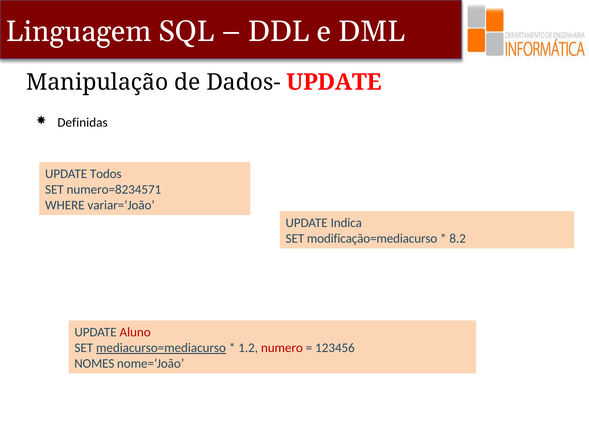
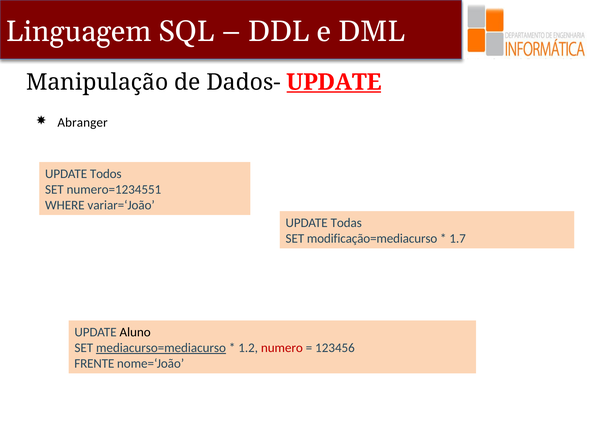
UPDATE underline: none -> present (334, 82)
Definidas: Definidas -> Abranger (83, 123)
numero=8234571: numero=8234571 -> numero=1234551 (114, 189)
Indica: Indica -> Todas (346, 223)
8.2: 8.2 -> 1.7 (458, 238)
Aluno colour: red -> black (135, 332)
NOMES: NOMES -> FRENTE (94, 363)
